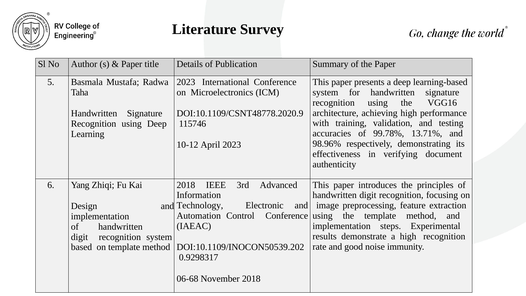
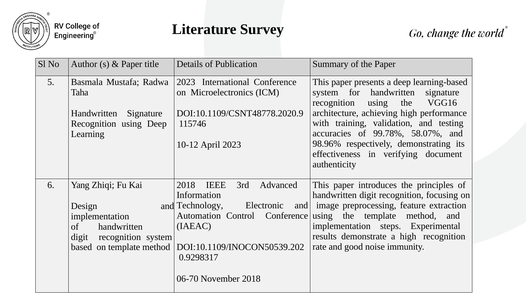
13.71%: 13.71% -> 58.07% (427, 133)
06-68: 06-68 -> 06-70 (187, 279)
